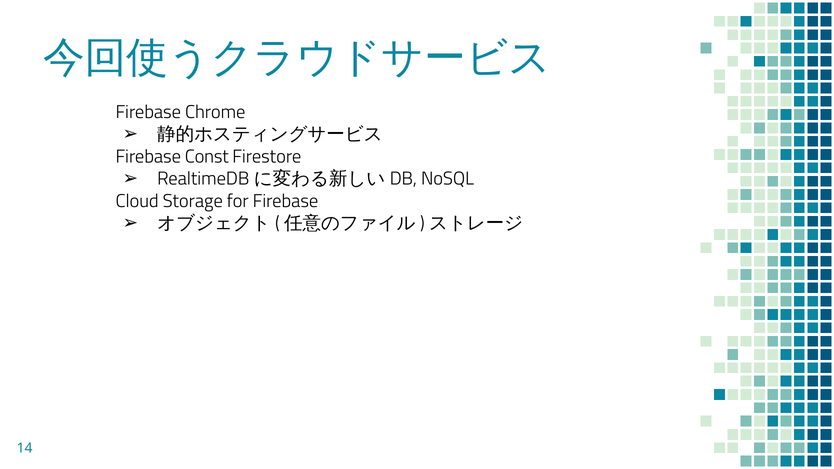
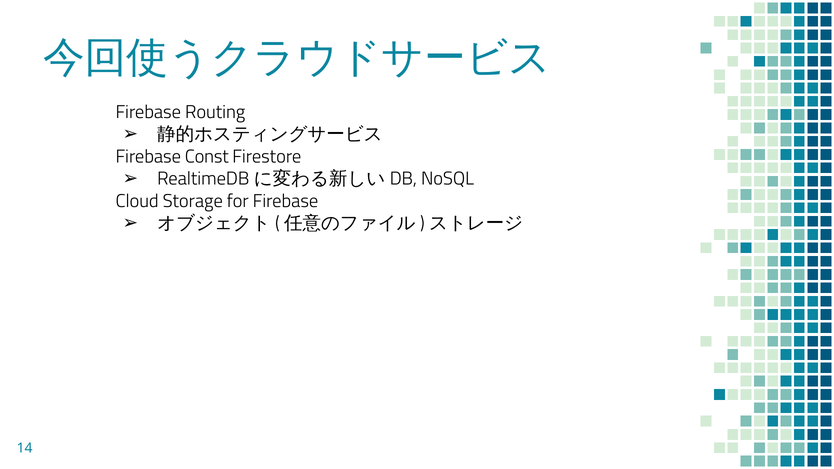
Chrome: Chrome -> Routing (215, 112)
